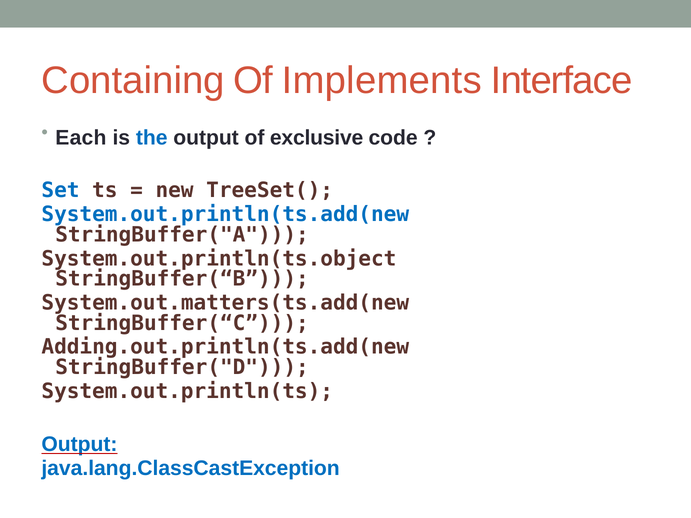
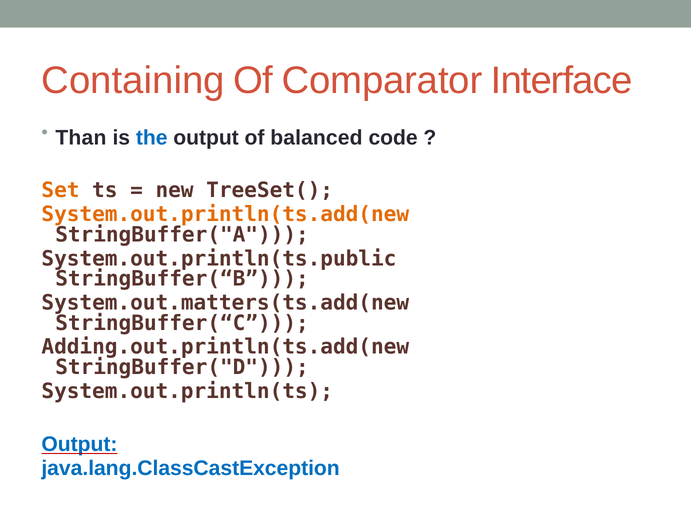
Implements: Implements -> Comparator (382, 80)
Each: Each -> Than (81, 138)
exclusive: exclusive -> balanced (316, 138)
Set colour: blue -> orange (60, 191)
System.out.println(ts.add(new colour: blue -> orange (225, 215)
System.out.println(ts.object: System.out.println(ts.object -> System.out.println(ts.public (219, 259)
